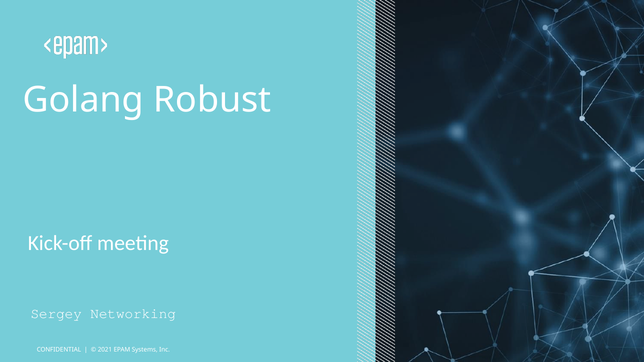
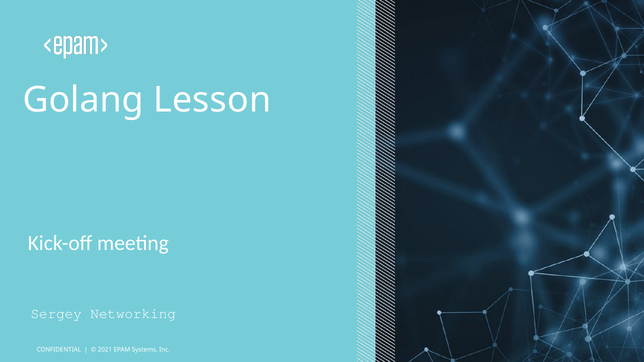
Robust: Robust -> Lesson (212, 100)
